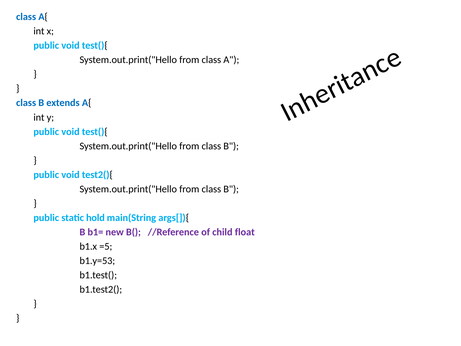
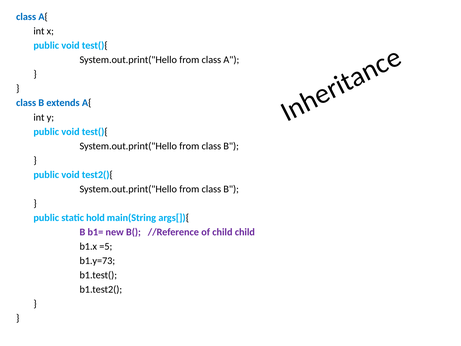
child float: float -> child (245, 232)
b1.y=53: b1.y=53 -> b1.y=73 (97, 261)
